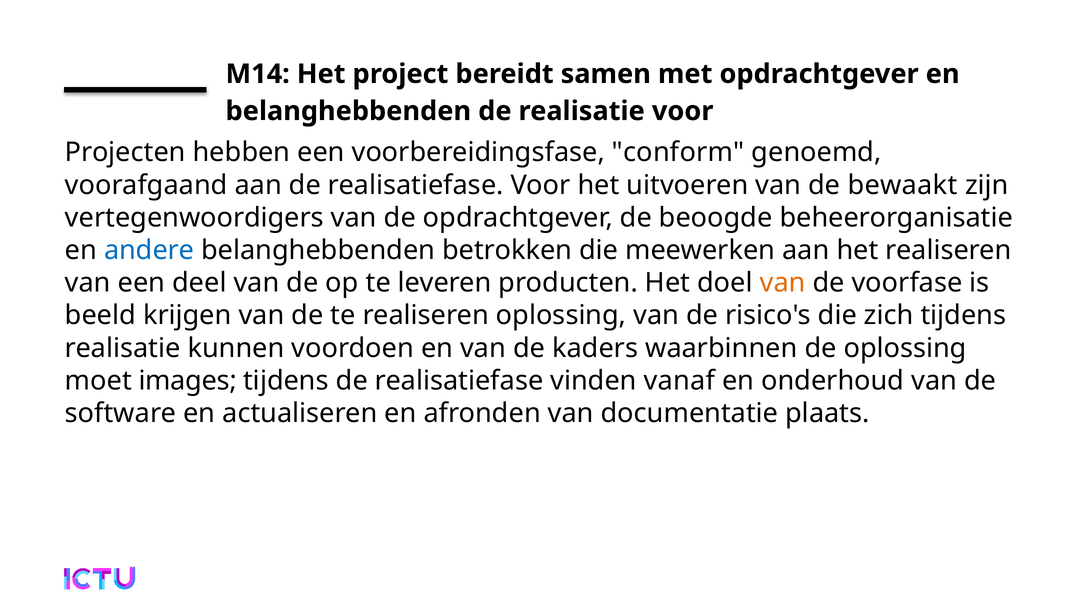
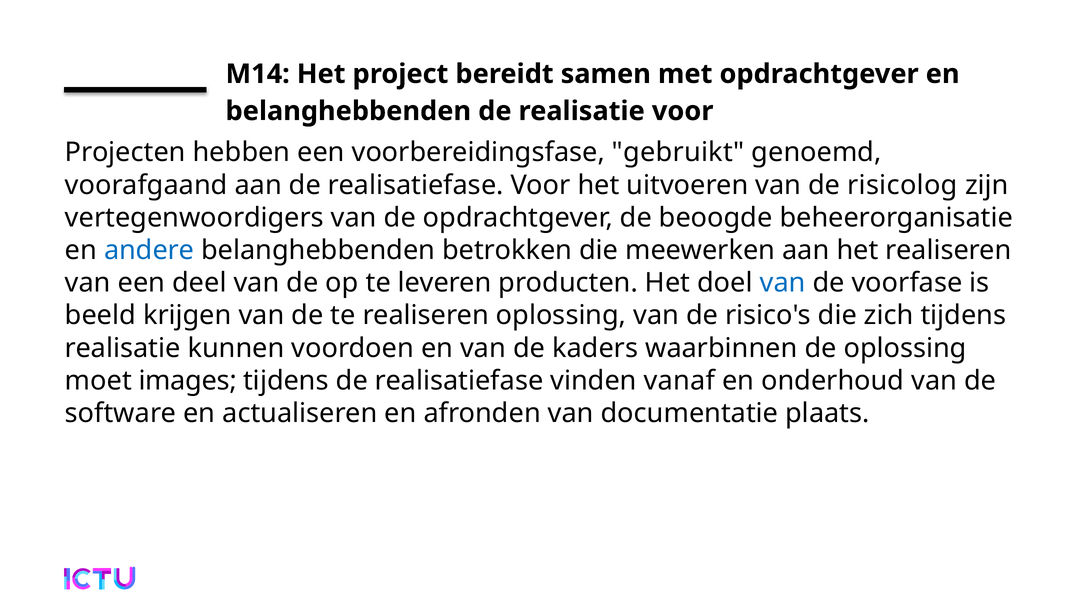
conform: conform -> gebruikt (678, 152)
bewaakt: bewaakt -> risicolog (902, 185)
van colour: orange -> blue (783, 283)
